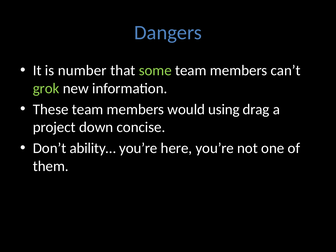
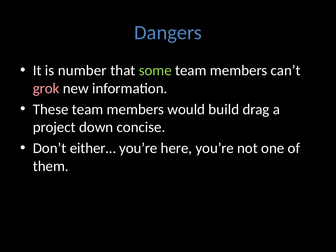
grok colour: light green -> pink (46, 88)
using: using -> build (224, 109)
ability…: ability… -> either… (93, 148)
